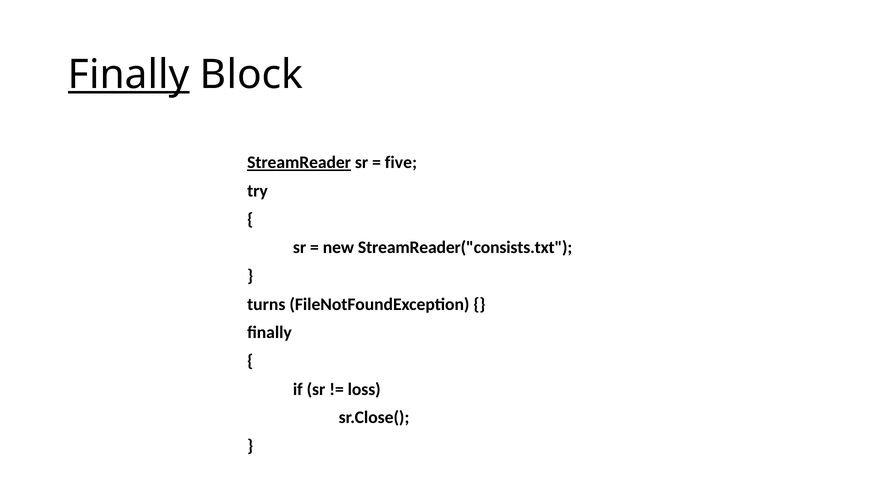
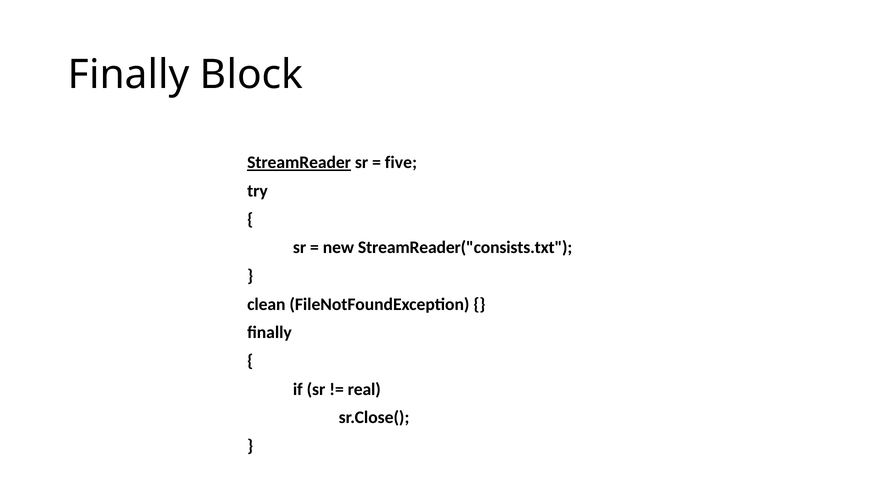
Finally underline: present -> none (129, 75)
turns: turns -> clean (266, 304)
loss: loss -> real (364, 389)
